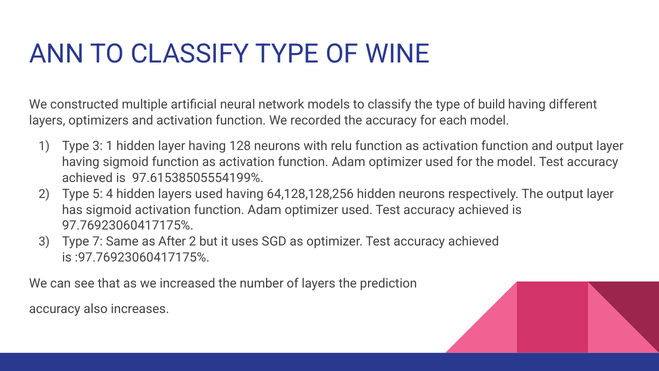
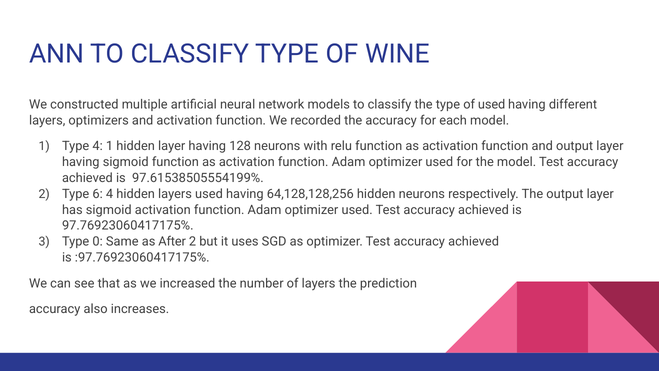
of build: build -> used (492, 104)
Type 3: 3 -> 4 (98, 146)
5: 5 -> 6 (98, 194)
7: 7 -> 0 (98, 241)
